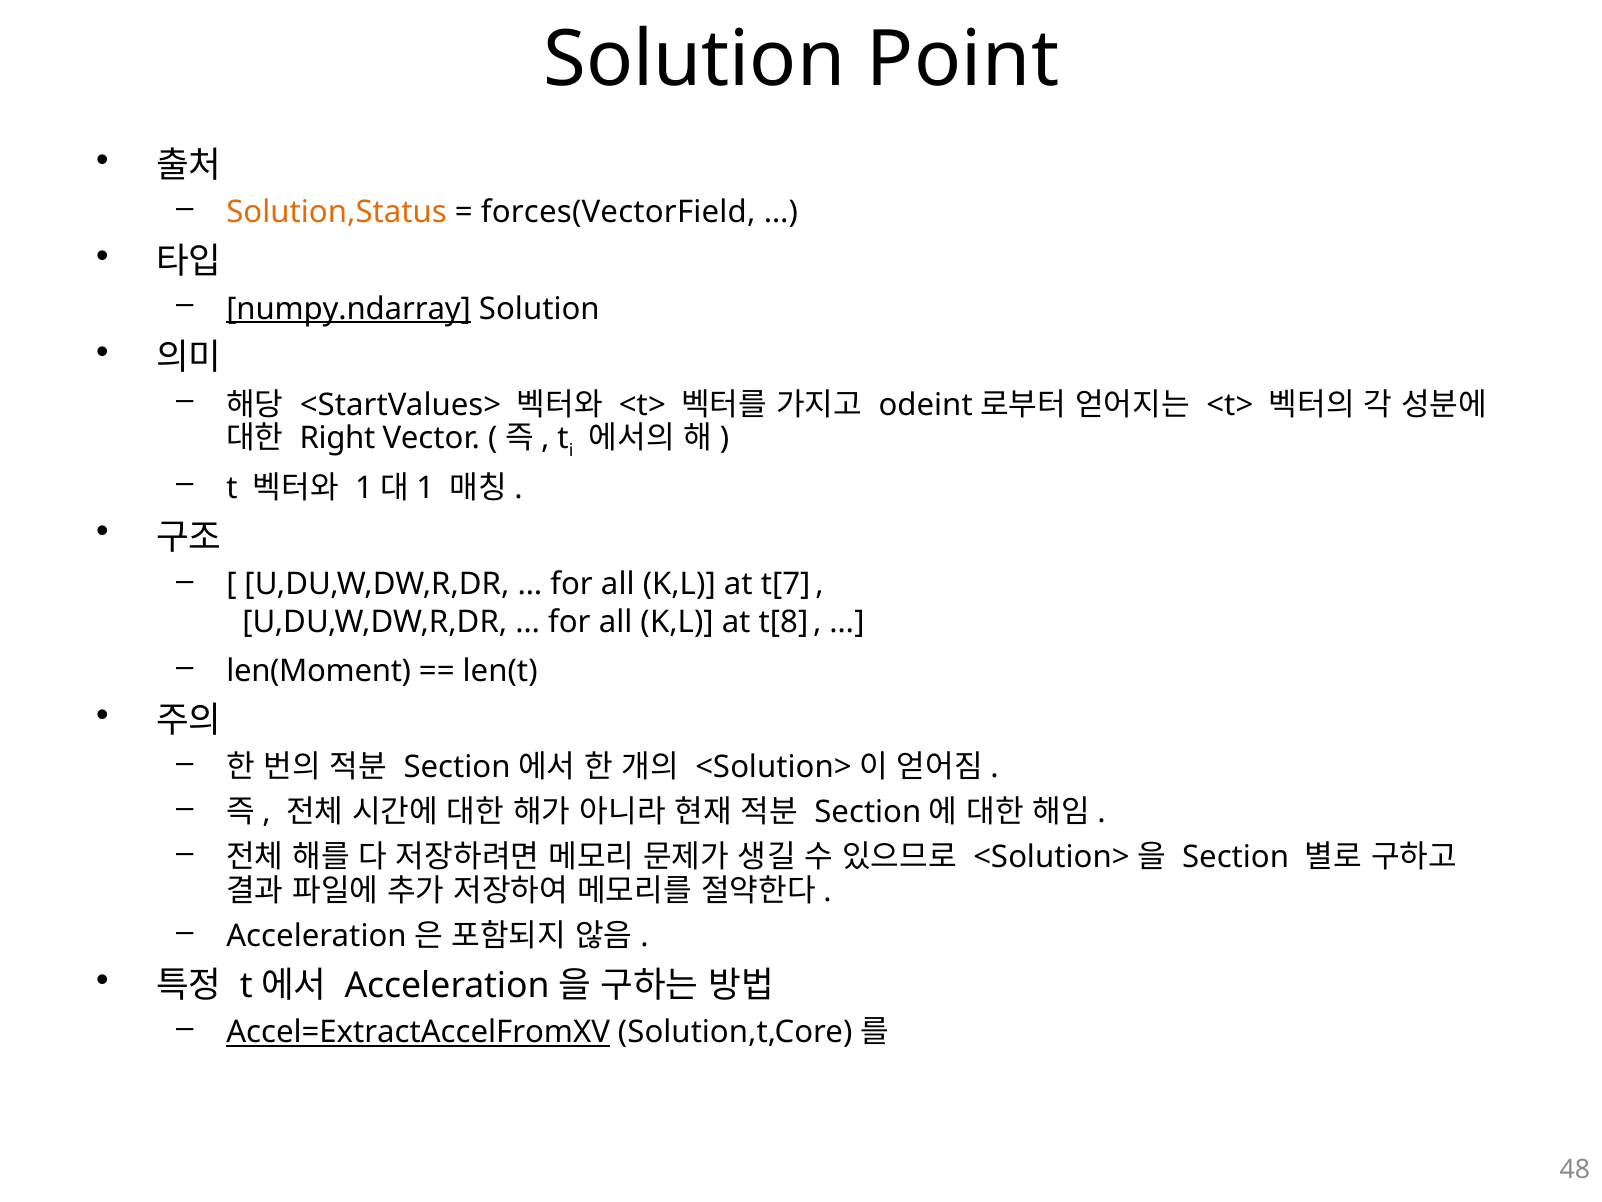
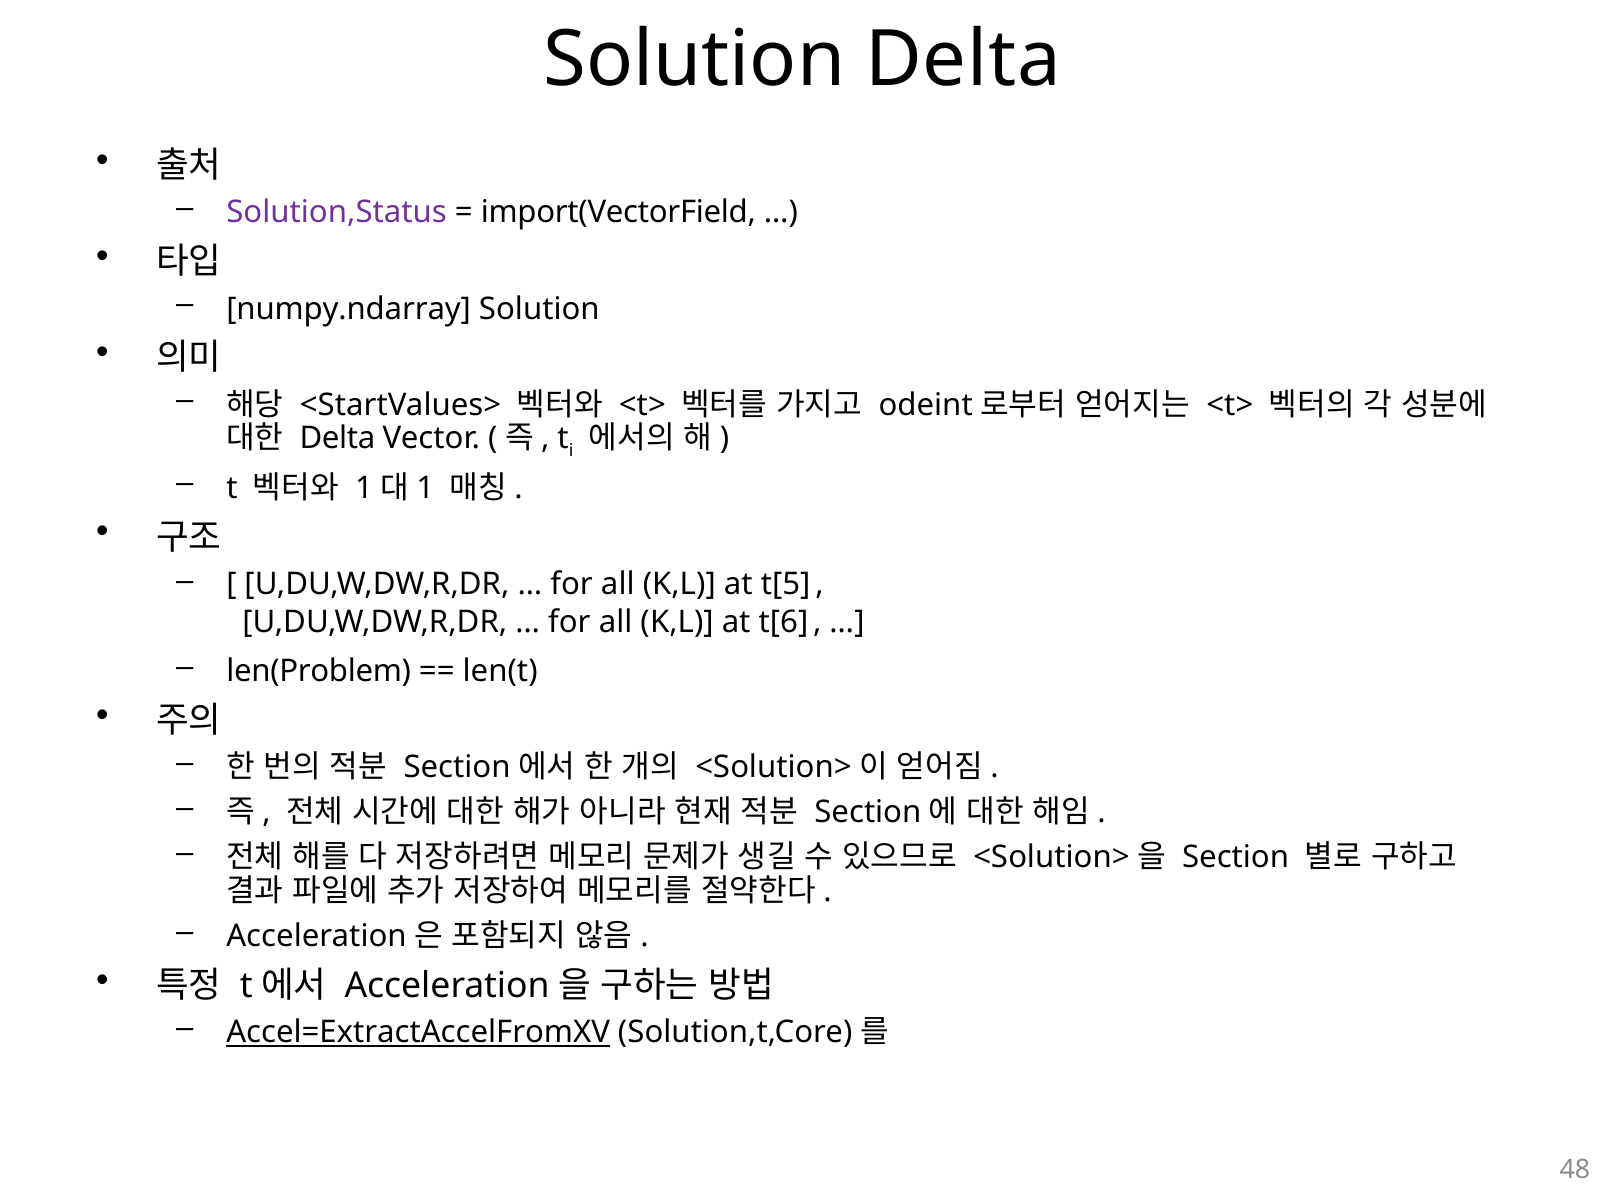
Solution Point: Point -> Delta (963, 60)
Solution,Status colour: orange -> purple (337, 212)
forces(VectorField: forces(VectorField -> import(VectorField (618, 212)
numpy.ndarray underline: present -> none (349, 309)
Right: Right -> Delta (337, 438)
t[7: t[7 -> t[5 (786, 584)
t[8: t[8 -> t[6 (783, 622)
len(Moment: len(Moment -> len(Problem (319, 671)
